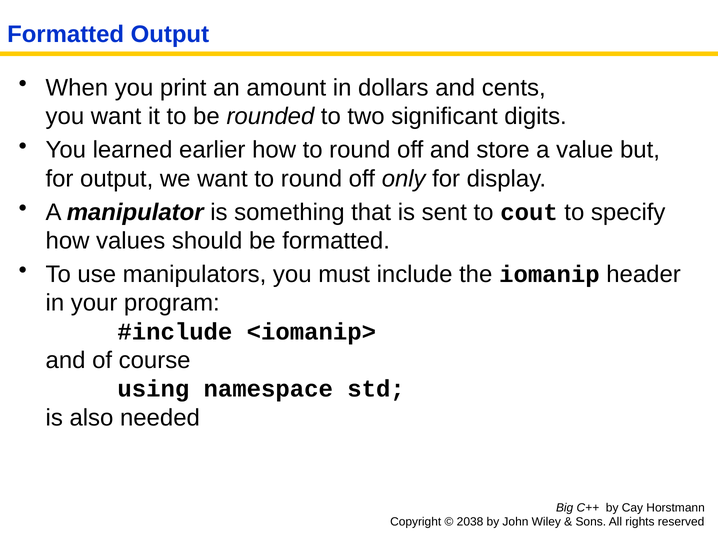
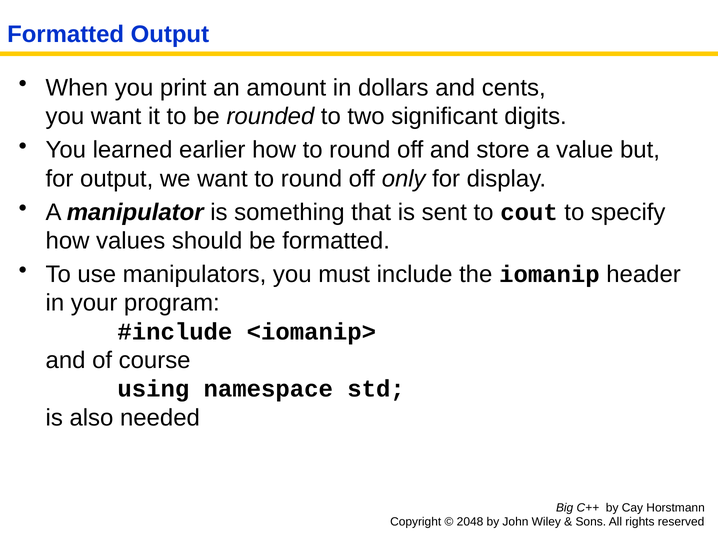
2038: 2038 -> 2048 (470, 522)
